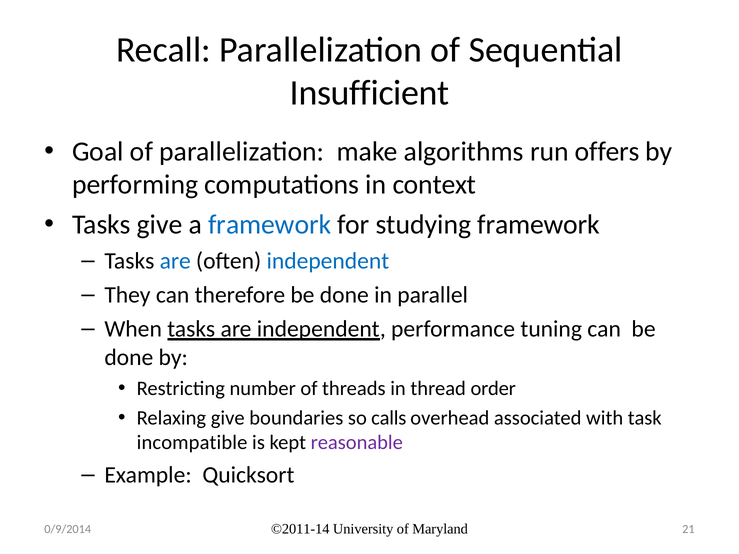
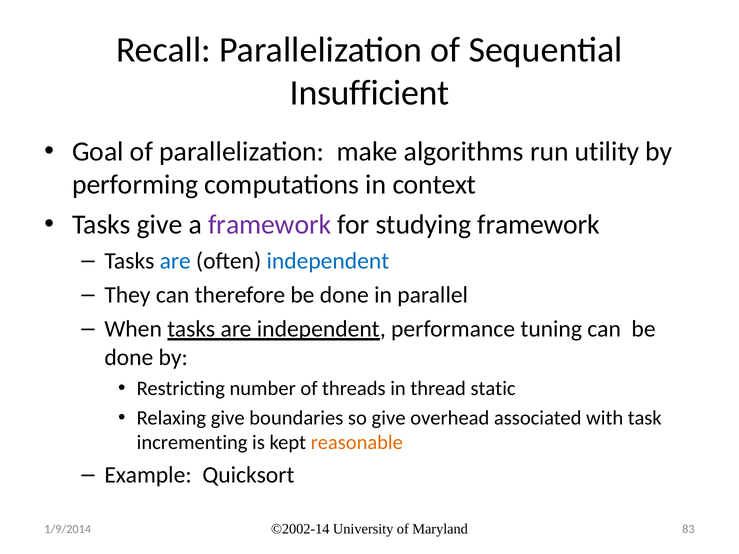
offers: offers -> utility (607, 152)
framework colour: blue -> purple (270, 225)
order: order -> static (493, 389)
so calls: calls -> give (389, 418)
incompatible: incompatible -> incrementing (192, 443)
reasonable colour: purple -> orange (357, 443)
©2011-14: ©2011-14 -> ©2002-14 (300, 529)
21: 21 -> 83 (688, 529)
0/9/2014: 0/9/2014 -> 1/9/2014 (68, 529)
